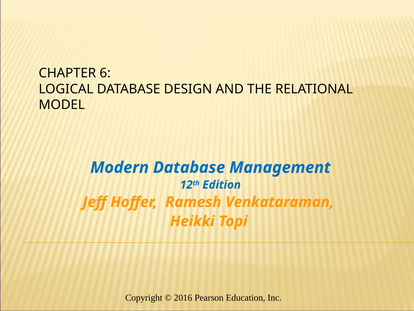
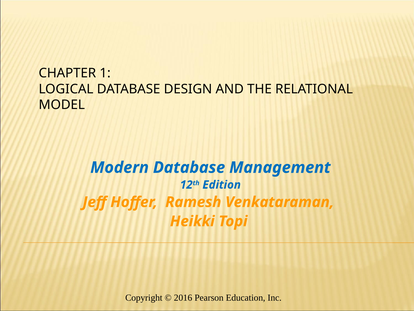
6: 6 -> 1 (105, 73)
